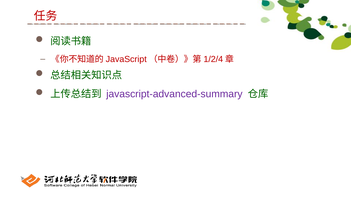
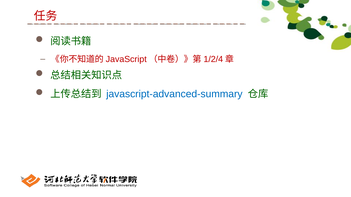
javascript-advanced-summary colour: purple -> blue (174, 94)
